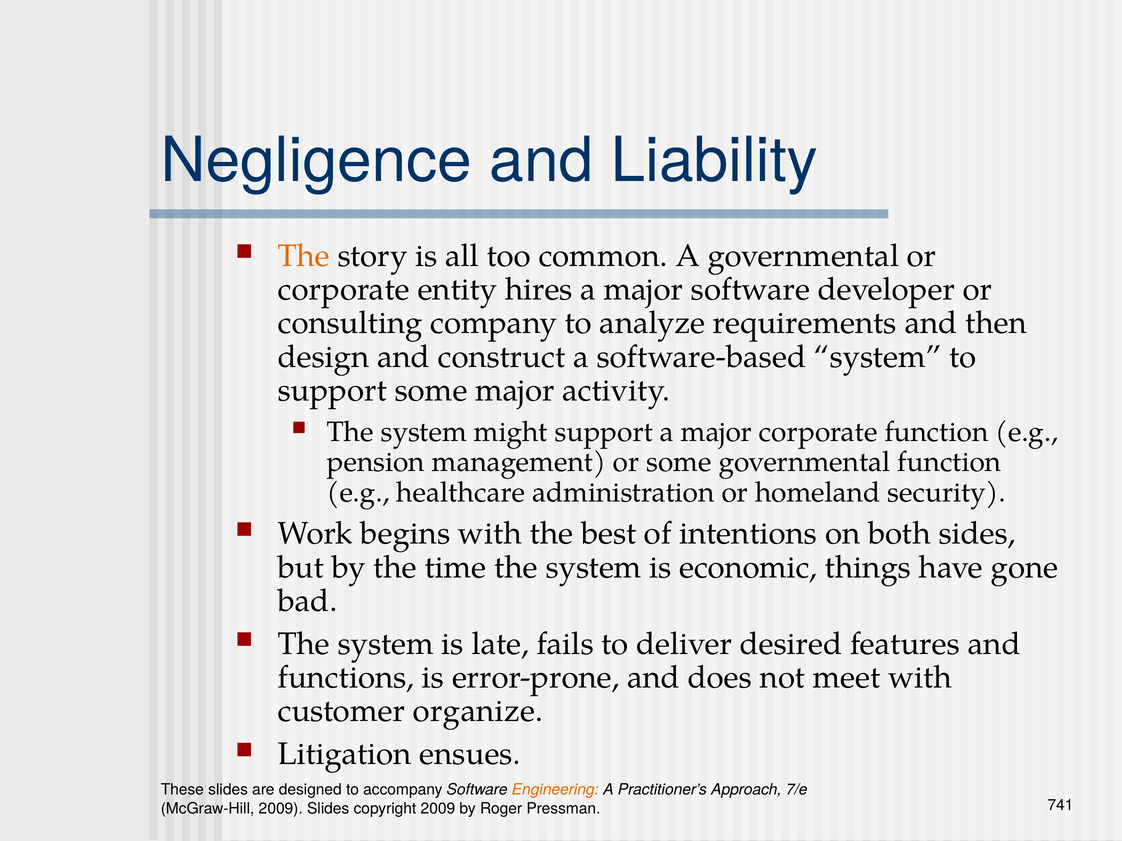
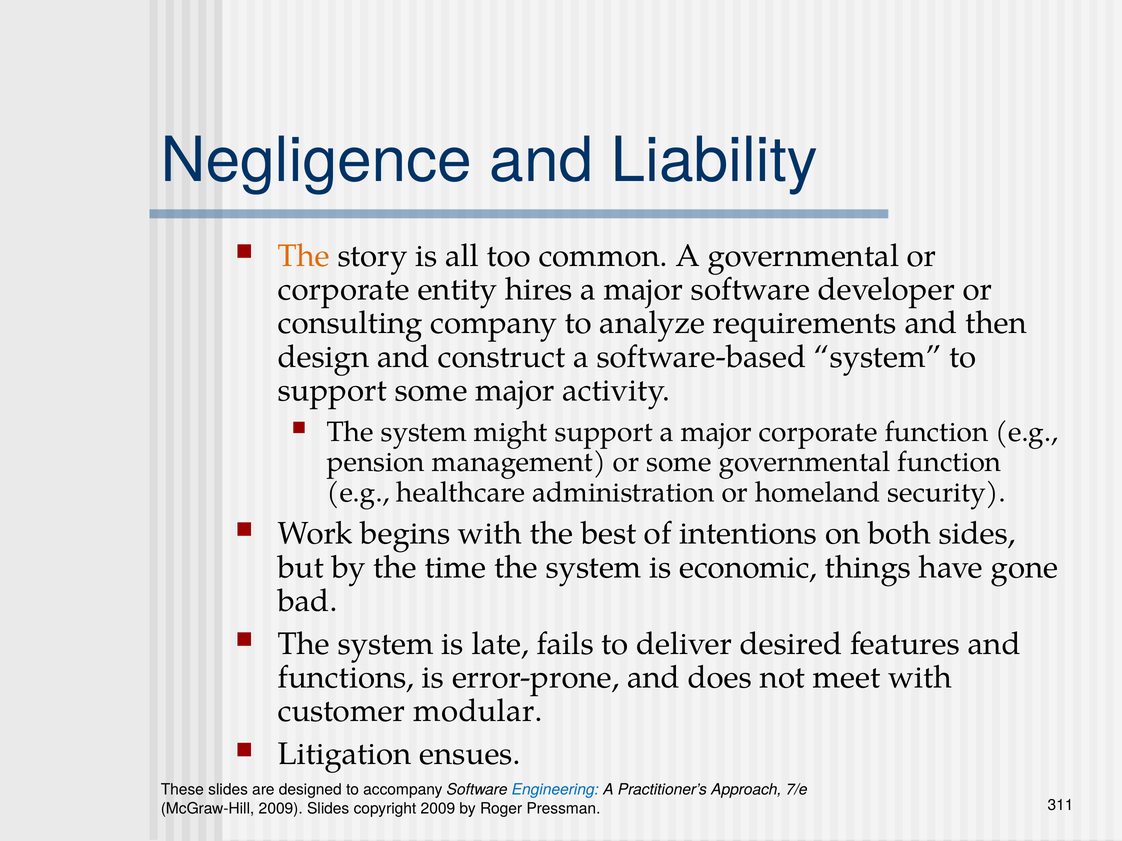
organize: organize -> modular (478, 712)
Engineering colour: orange -> blue (555, 790)
741: 741 -> 311 (1061, 805)
